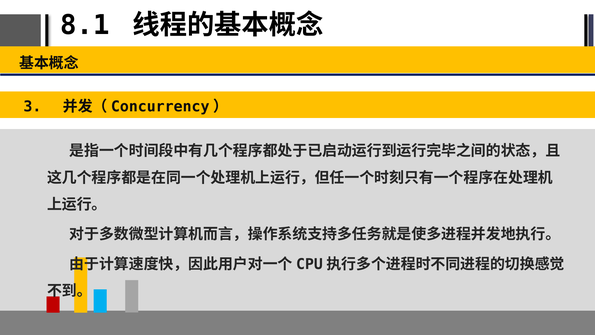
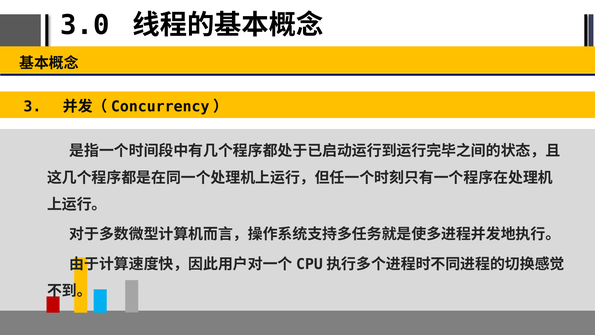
8.1: 8.1 -> 3.0 (85, 25)
